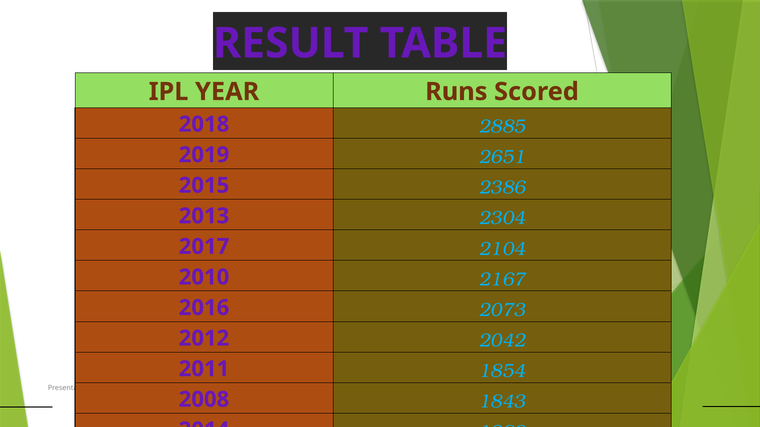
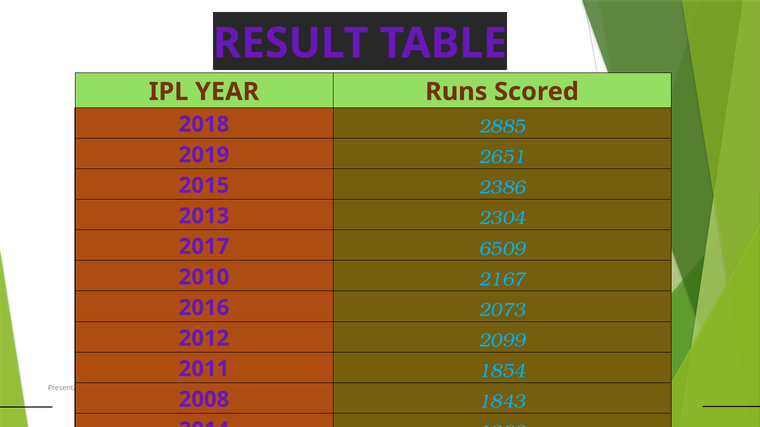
2104: 2104 -> 6509 (502, 249)
2042: 2042 -> 2099 (502, 341)
